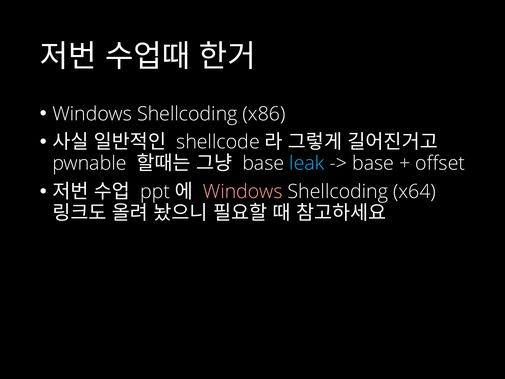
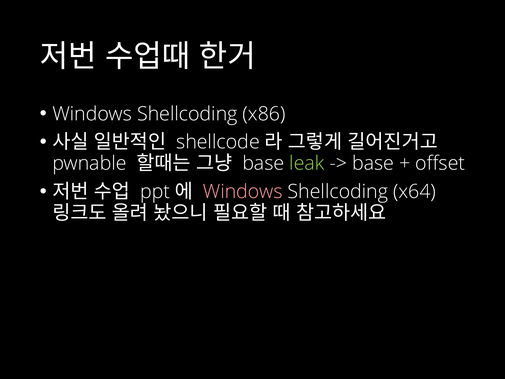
leak colour: light blue -> light green (307, 163)
